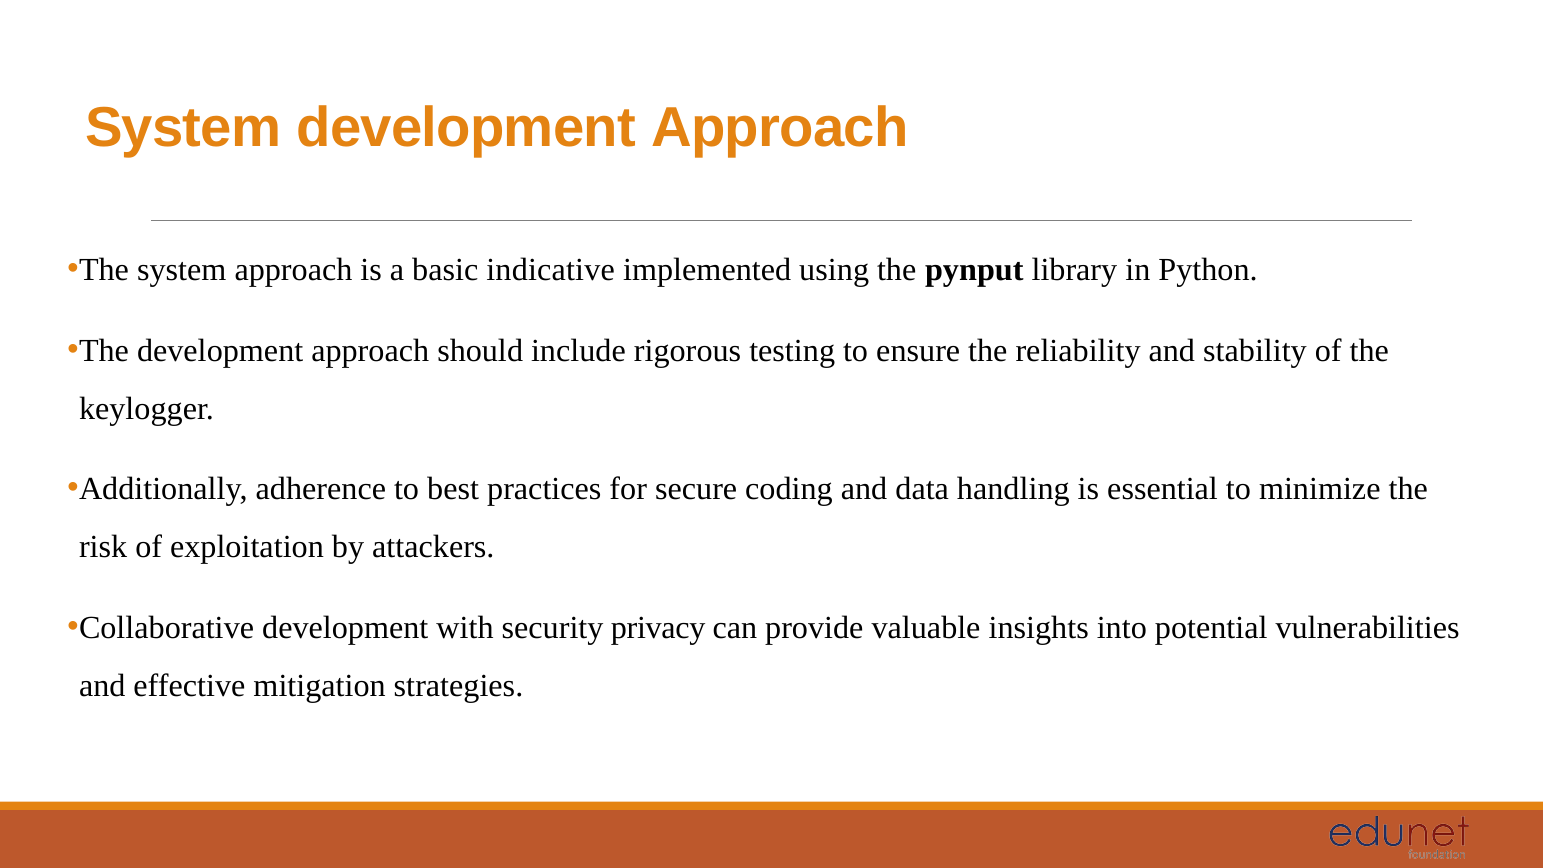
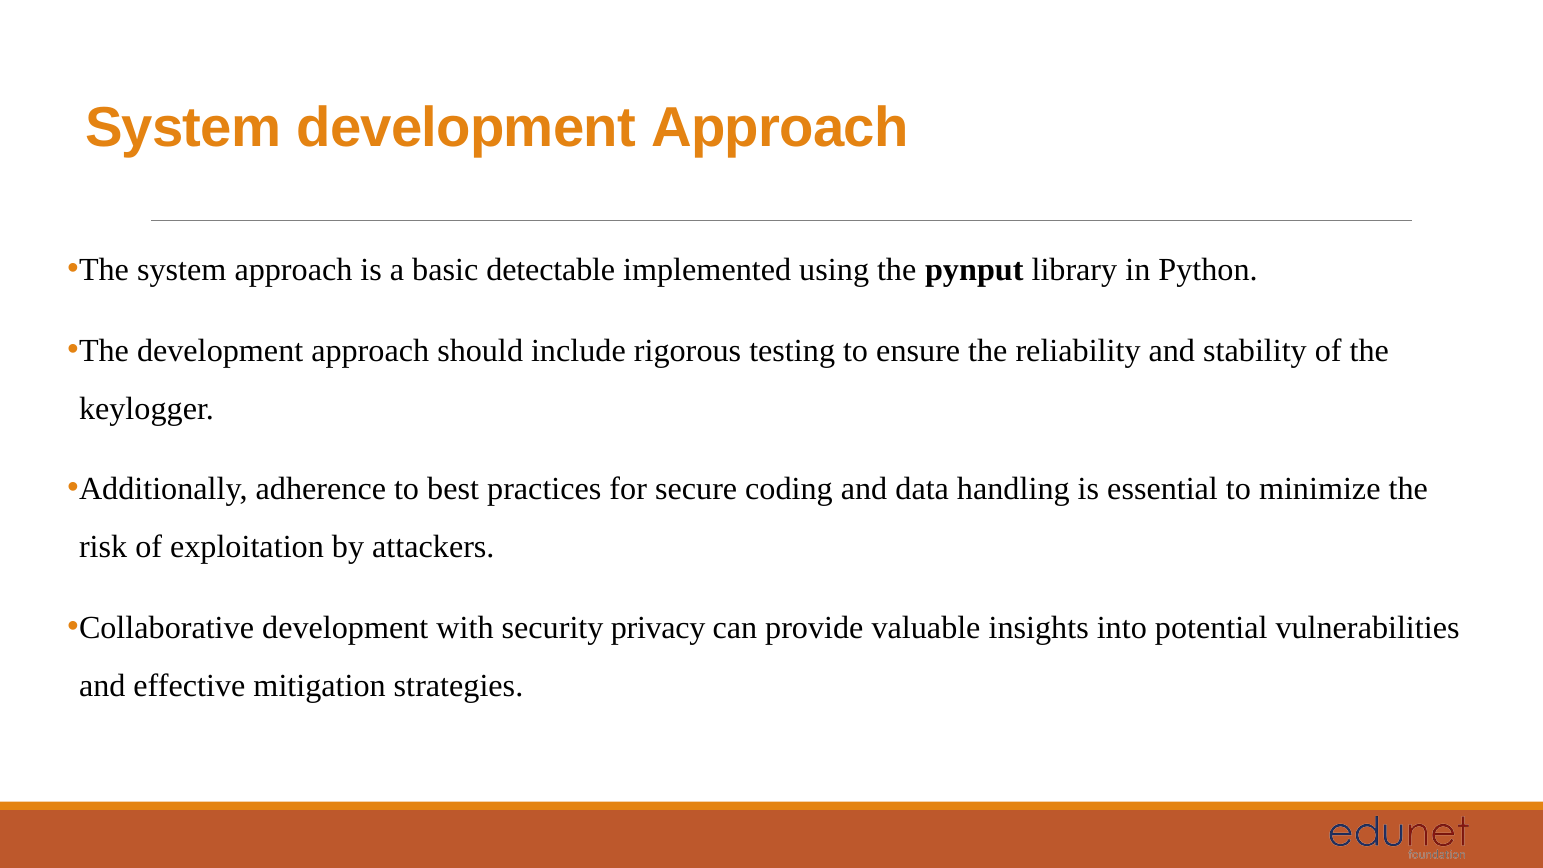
indicative: indicative -> detectable (551, 270)
